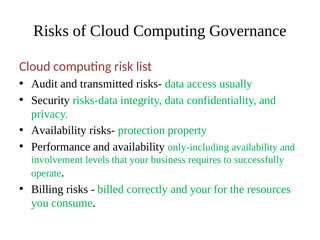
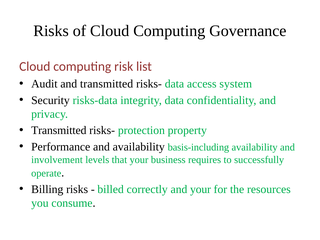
usually: usually -> system (236, 84)
Availability: Availability -> Transmitted (59, 130)
only-including: only-including -> basis-including (198, 147)
